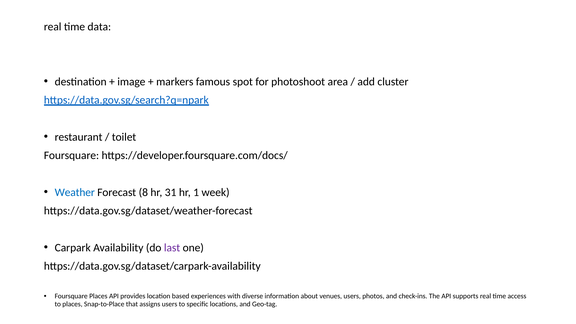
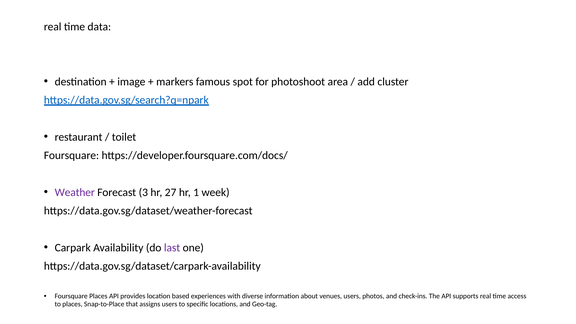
Weather colour: blue -> purple (75, 192)
8: 8 -> 3 (143, 192)
31: 31 -> 27 (171, 192)
